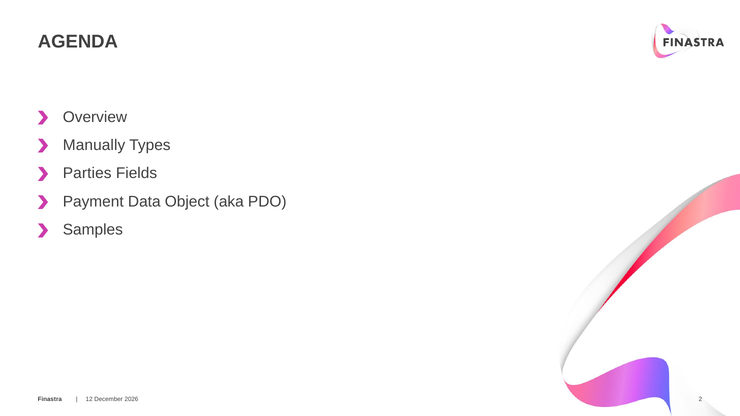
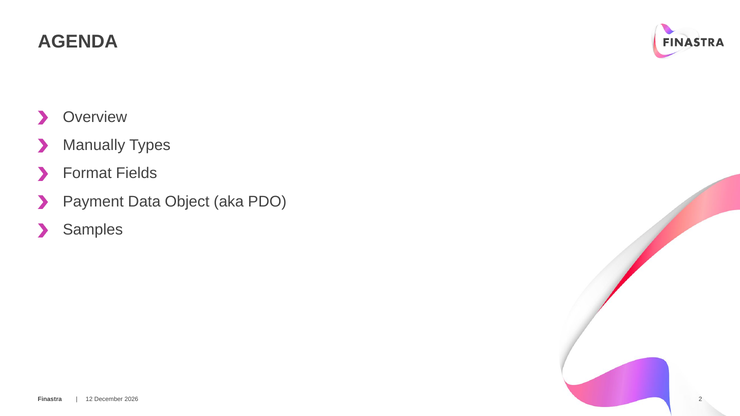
Parties: Parties -> Format (87, 174)
